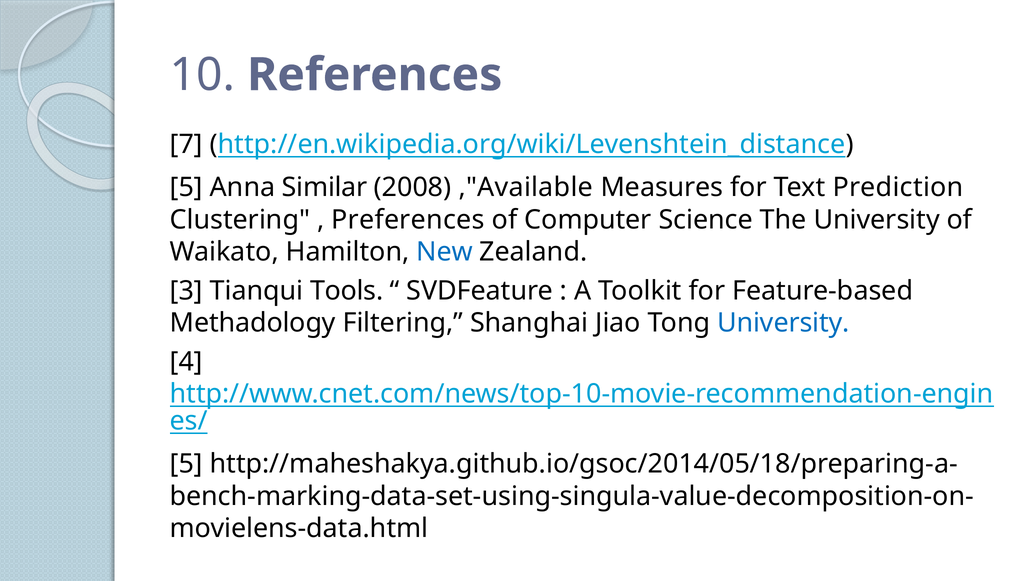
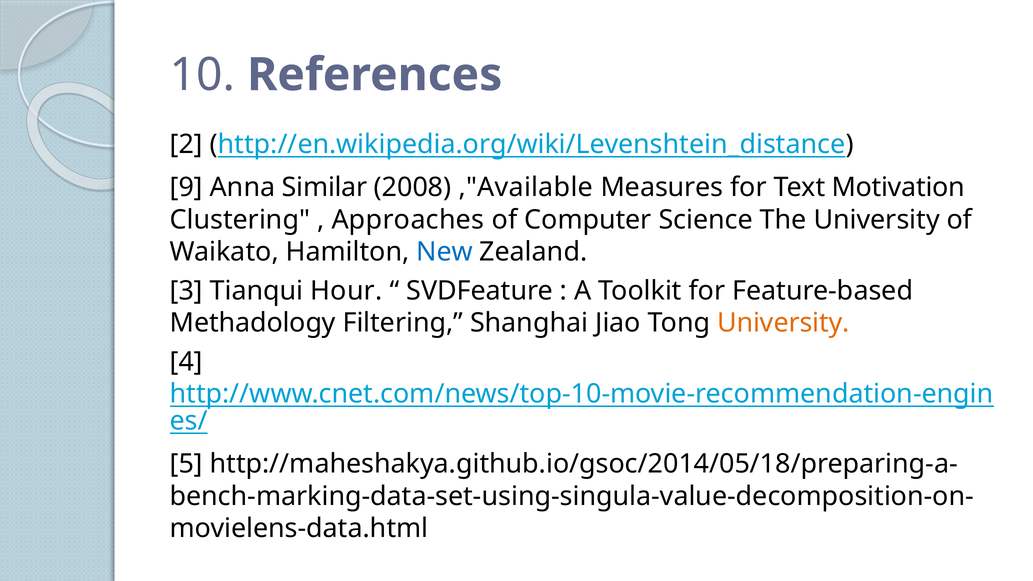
7: 7 -> 2 (186, 145)
5: 5 -> 9 (186, 188)
Prediction: Prediction -> Motivation (898, 188)
Preferences: Preferences -> Approaches (408, 220)
Tools: Tools -> Hour (346, 291)
University colour: blue -> orange (783, 323)
